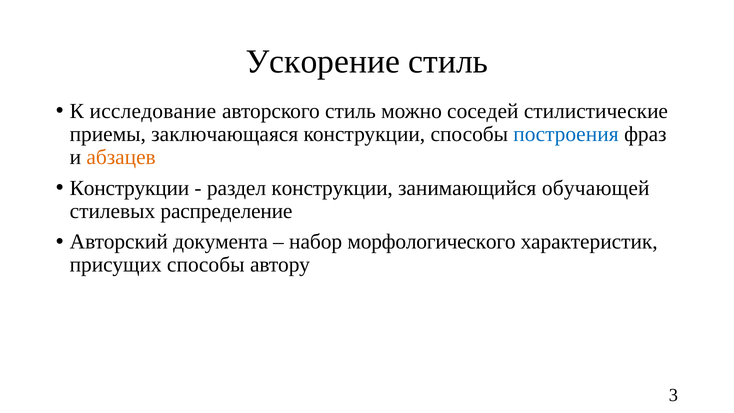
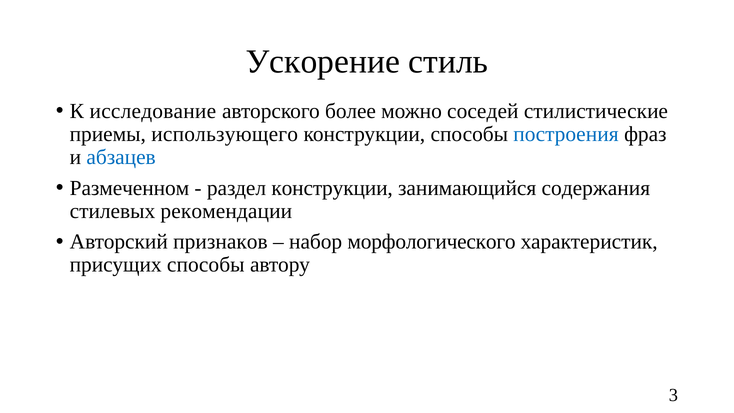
авторского стиль: стиль -> более (351, 111)
заключающаяся: заключающаяся -> использующего (225, 134)
абзацев colour: orange -> blue (121, 157)
Конструкции: Конструкции -> Размеченном (129, 188)
обучающей: обучающей -> содержания (596, 188)
распределение: распределение -> рекомендации (226, 211)
документа: документа -> признаков (220, 242)
